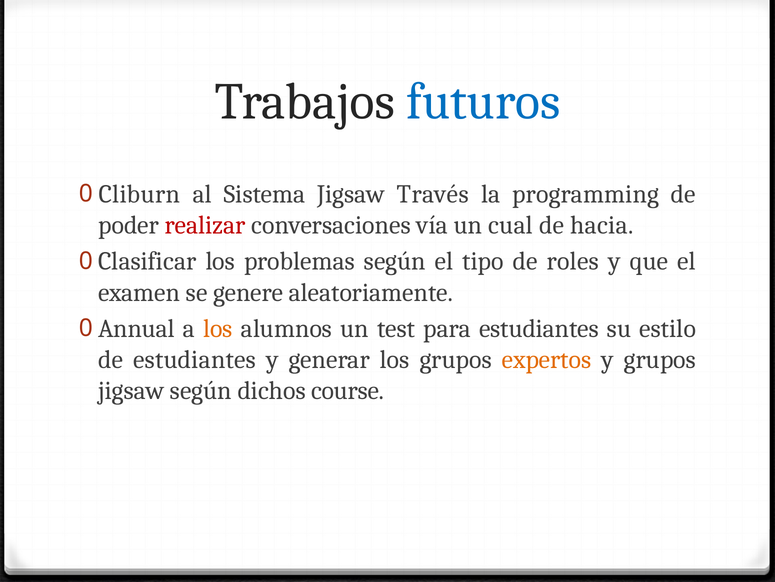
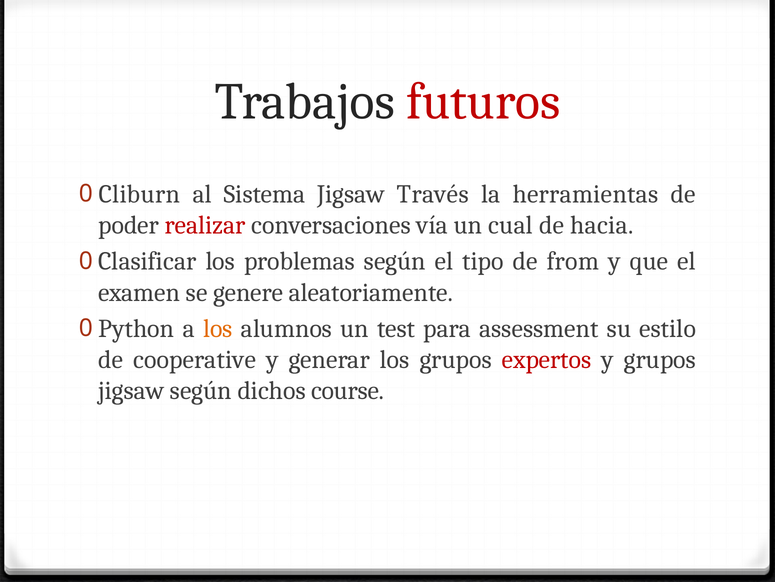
futuros colour: blue -> red (483, 102)
programming: programming -> herramientas (585, 194)
roles: roles -> from (573, 261)
Annual: Annual -> Python (136, 328)
para estudiantes: estudiantes -> assessment (539, 328)
de estudiantes: estudiantes -> cooperative (195, 359)
expertos colour: orange -> red (547, 359)
